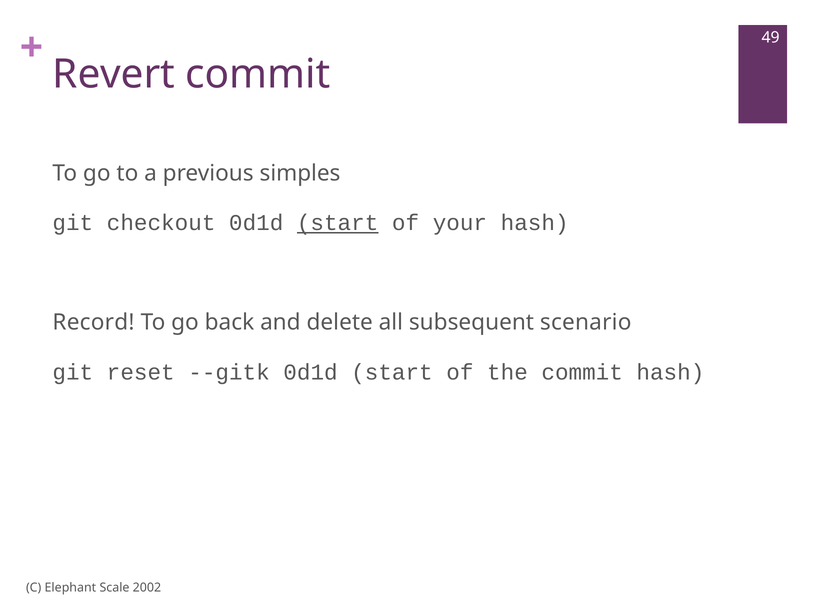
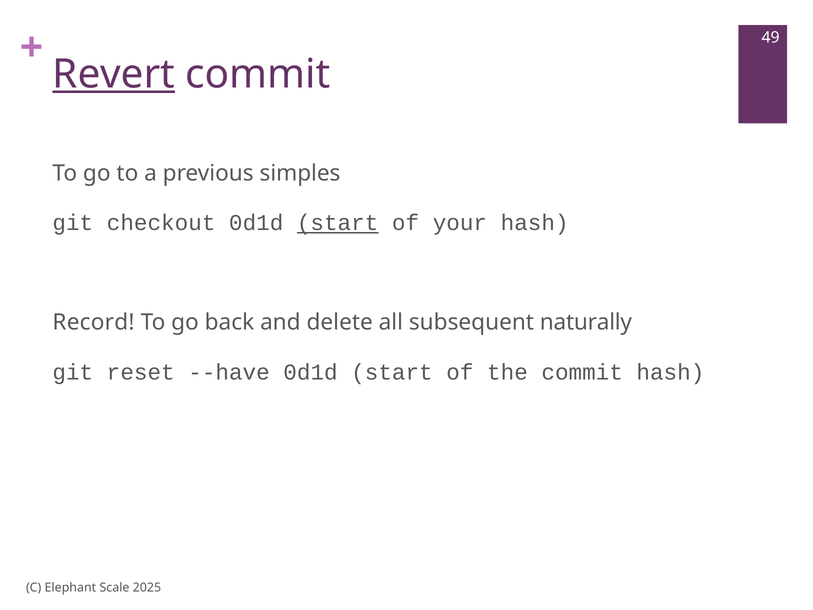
Revert underline: none -> present (114, 74)
scenario: scenario -> naturally (586, 322)
--gitk: --gitk -> --have (229, 372)
2002: 2002 -> 2025 (147, 587)
